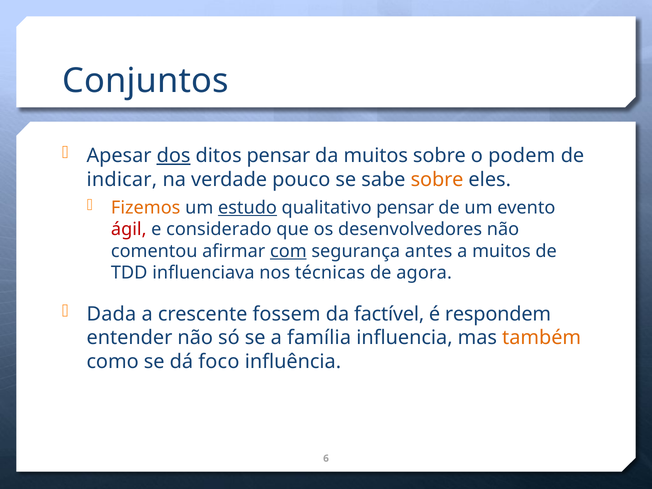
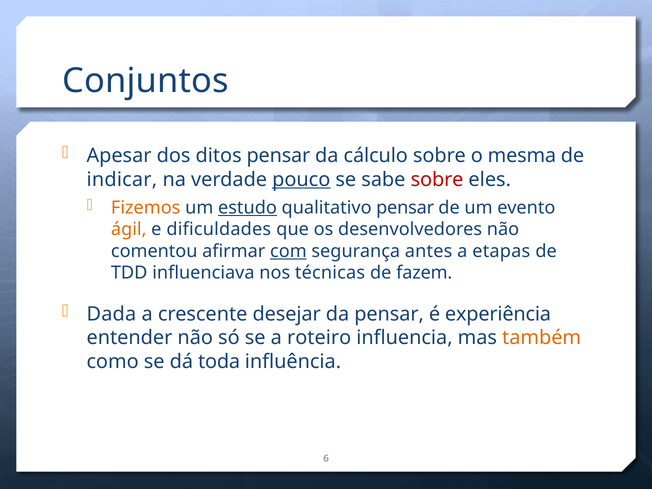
dos underline: present -> none (174, 156)
da muitos: muitos -> cálculo (376, 156)
podem: podem -> mesma (522, 156)
pouco underline: none -> present (301, 180)
sobre colour: orange -> red (437, 180)
ágil colour: red -> orange (129, 229)
considerado: considerado -> dificuldades (219, 229)
a muitos: muitos -> etapas (501, 251)
agora: agora -> fazem (424, 273)
fossem: fossem -> desejar (287, 314)
da factível: factível -> pensar (389, 314)
respondem: respondem -> experiência (498, 314)
família: família -> roteiro (319, 338)
foco: foco -> toda (219, 362)
